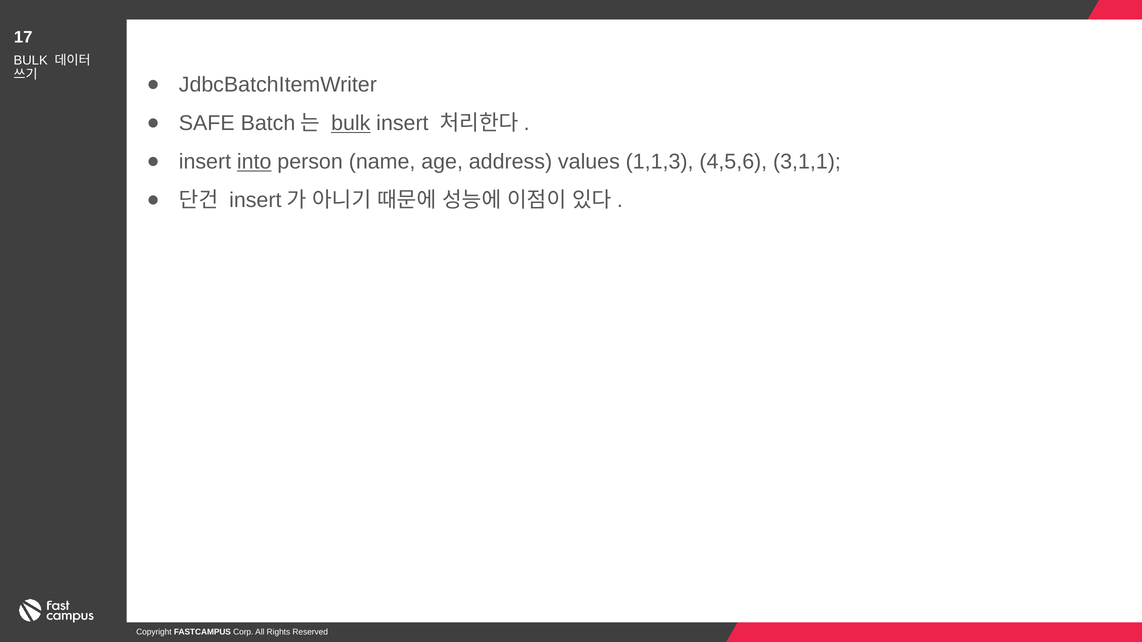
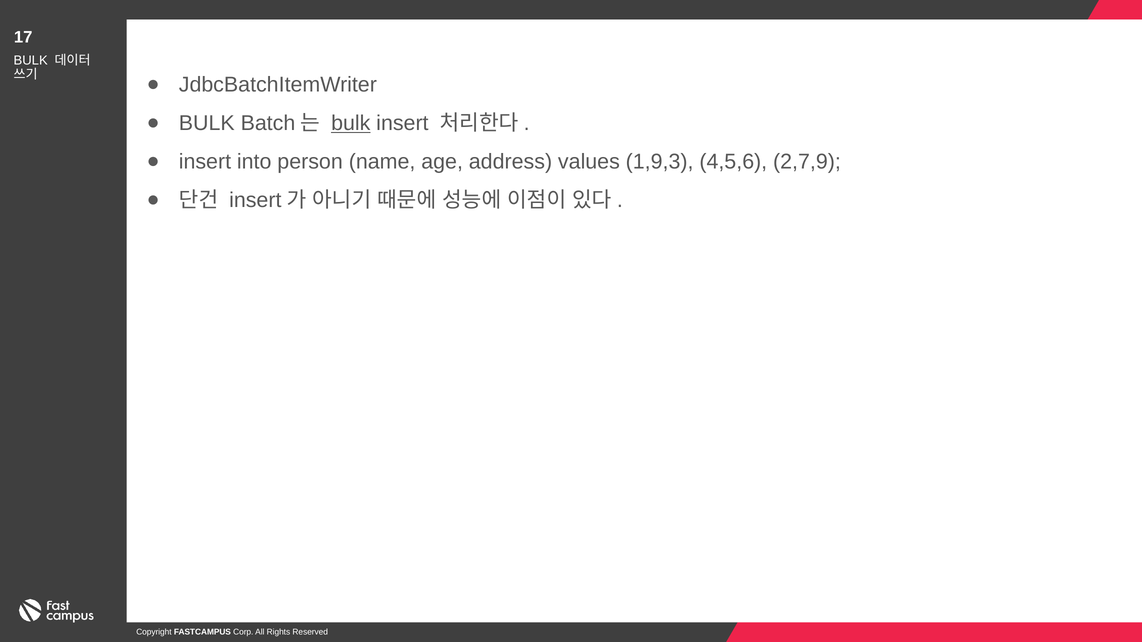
SAFE: SAFE -> BULK (207, 123)
into underline: present -> none (254, 162)
1,1,3: 1,1,3 -> 1,9,3 (660, 162)
3,1,1: 3,1,1 -> 2,7,9 (807, 162)
